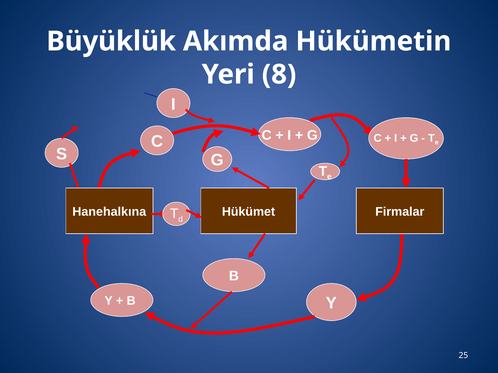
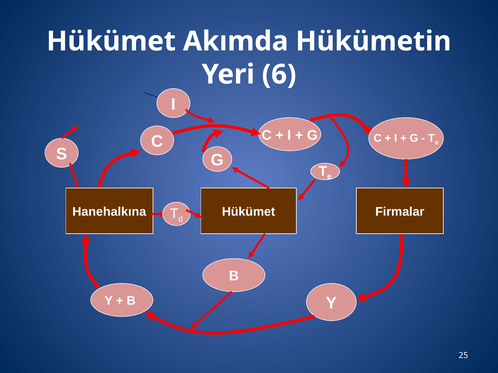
Büyüklük: Büyüklük -> Hükümet (111, 41)
8: 8 -> 6 (279, 75)
